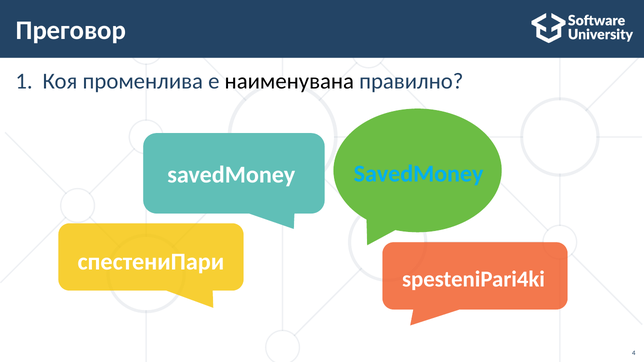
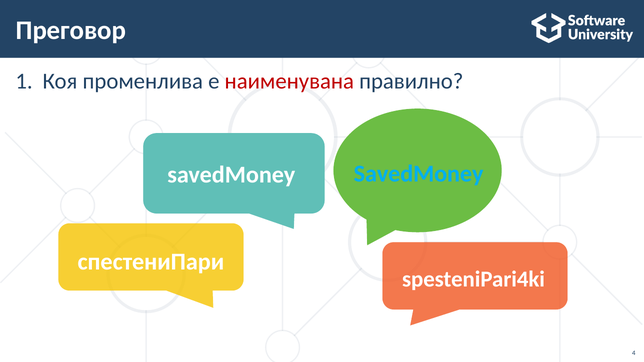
наименувана colour: black -> red (289, 81)
